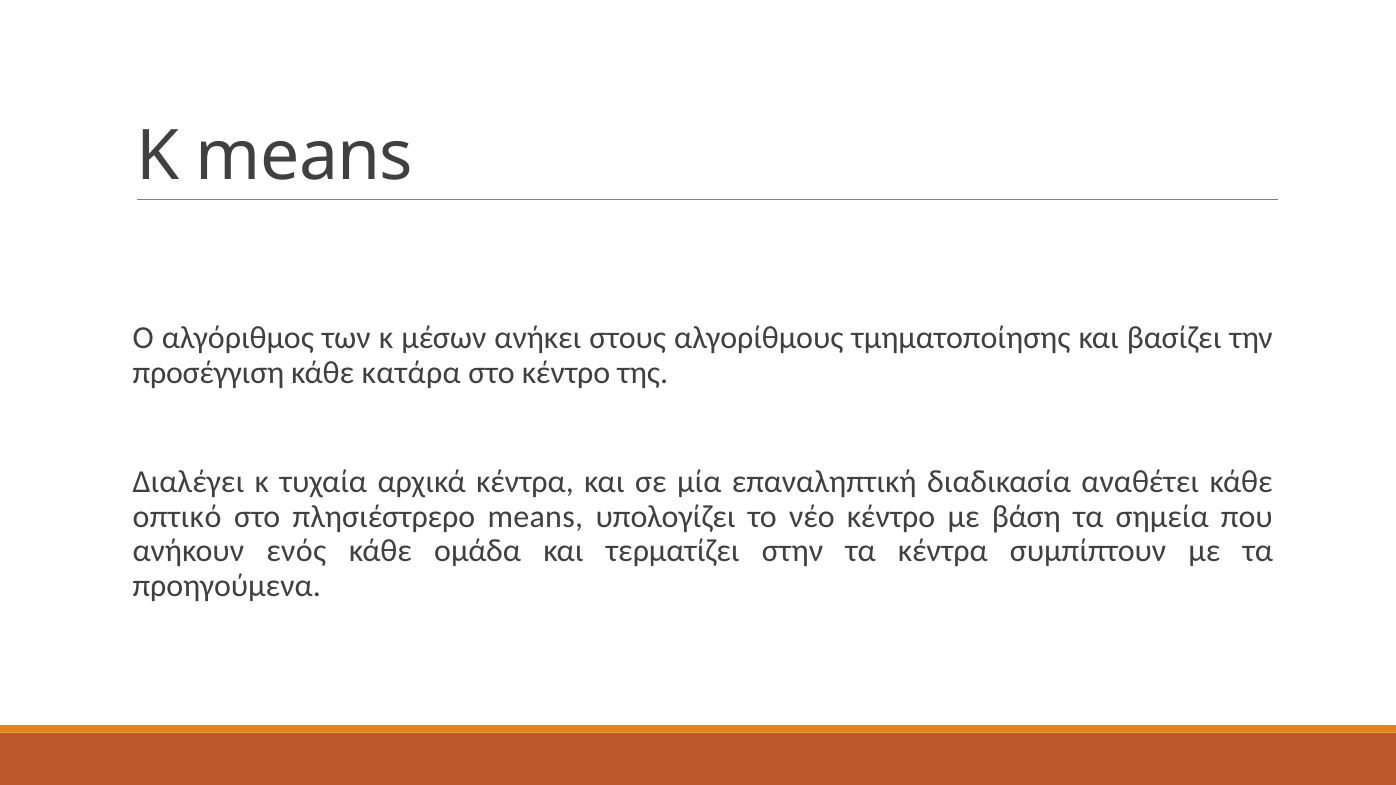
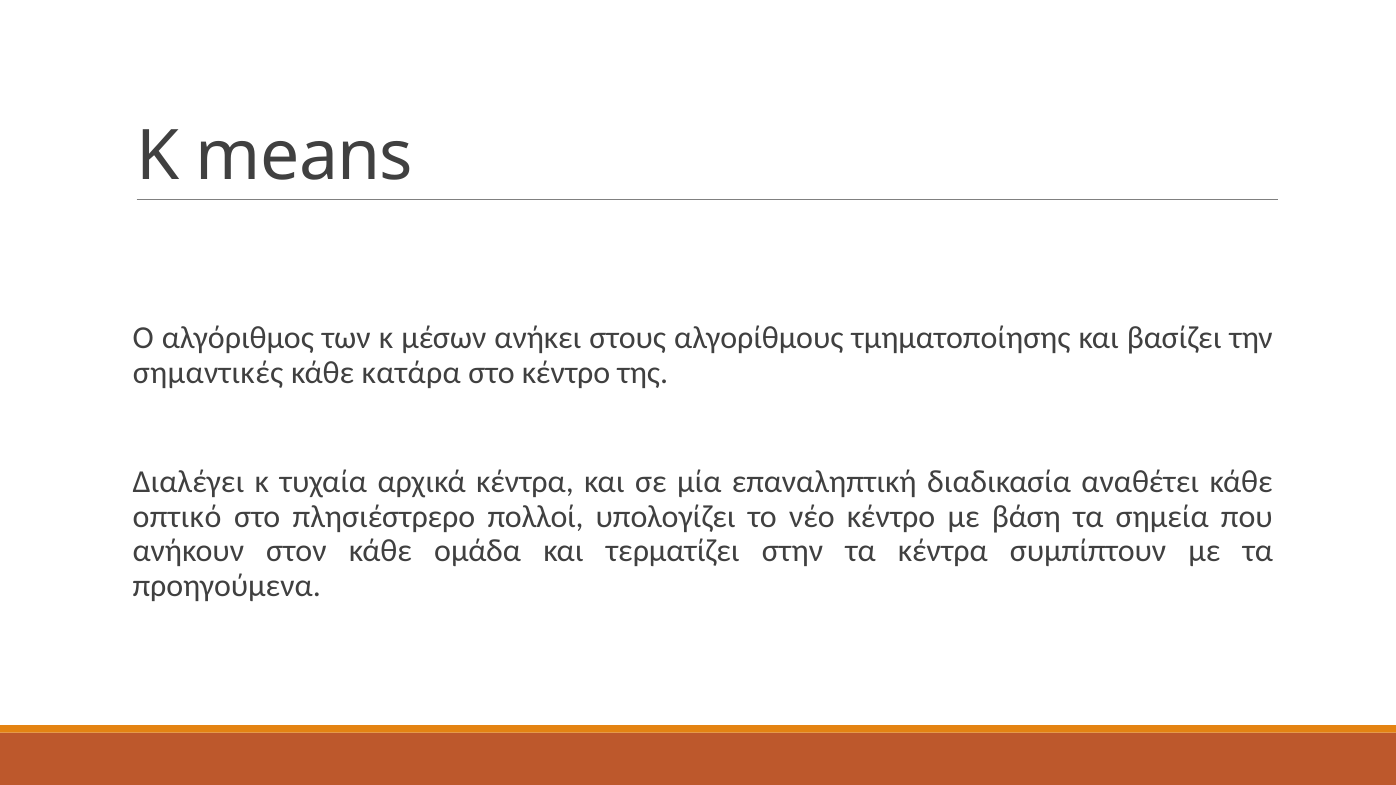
προσέγγιση: προσέγγιση -> σημαντικές (208, 373)
πλησιέστρερο means: means -> πολλοί (536, 517)
ενός: ενός -> στον (296, 552)
